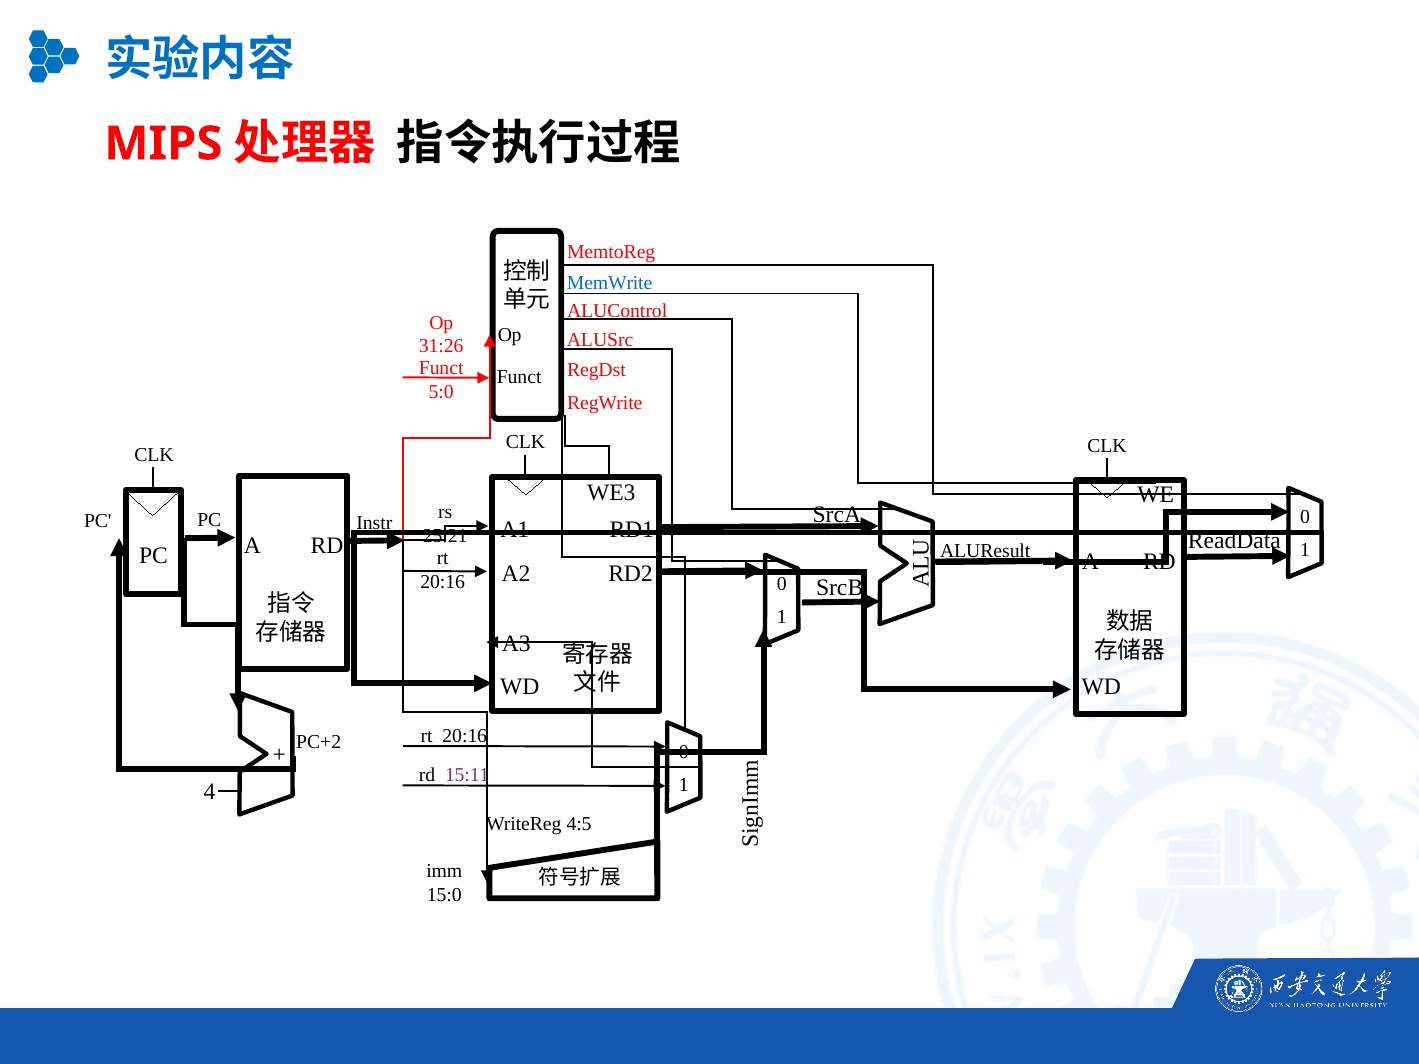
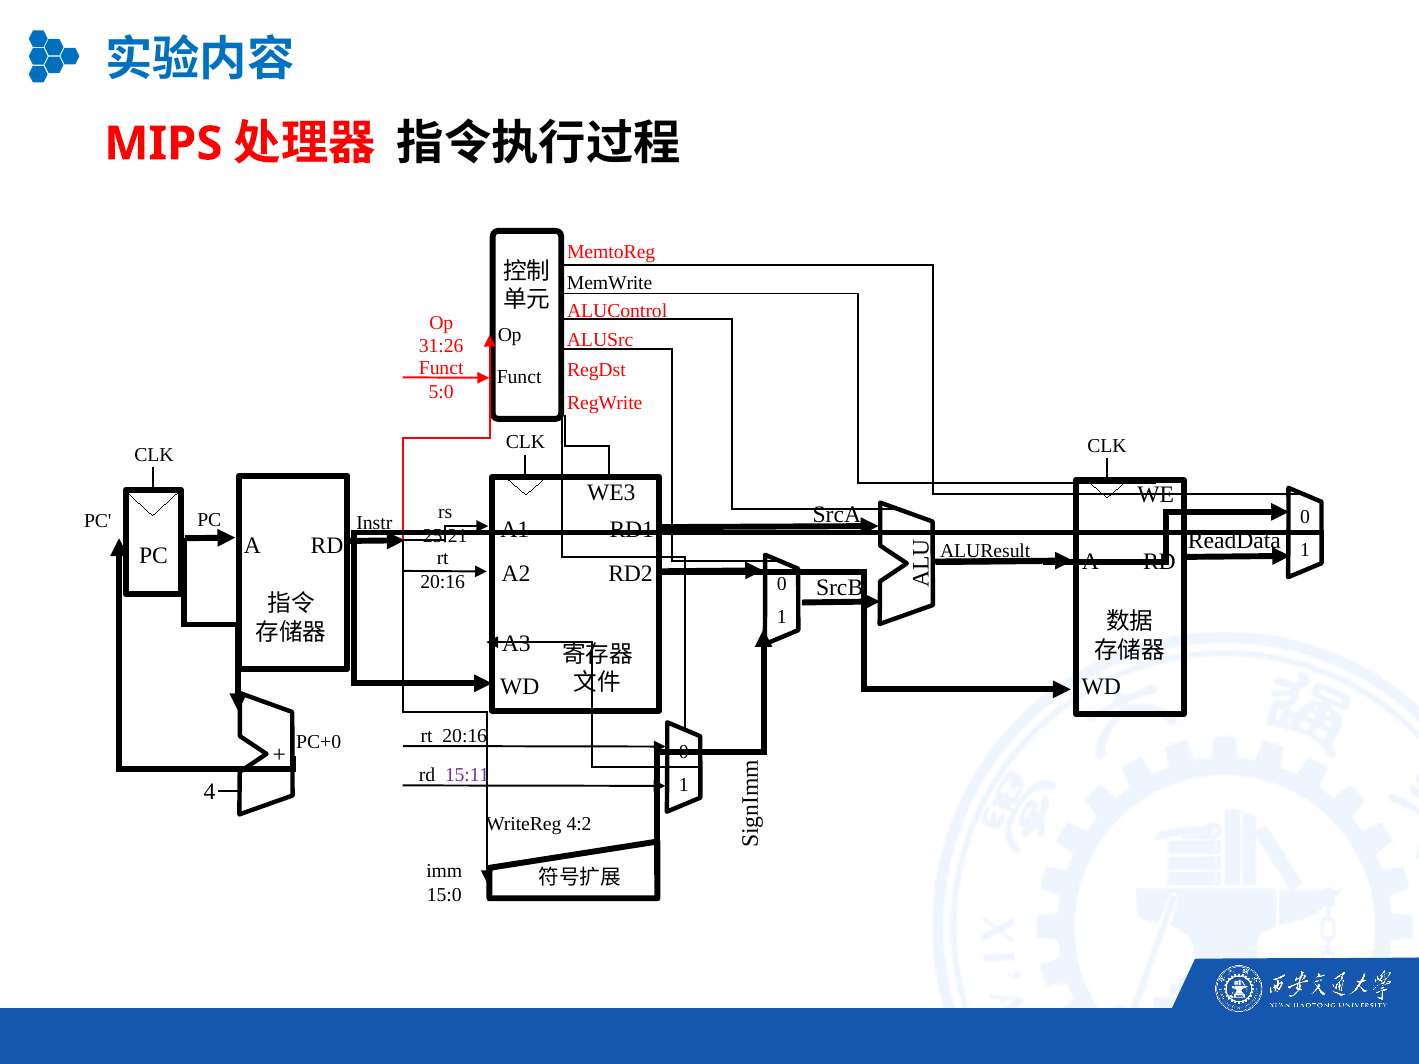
MemWrite colour: blue -> black (610, 283)
PC+2: PC+2 -> PC+0 (319, 742)
4:5: 4:5 -> 4:2 (579, 824)
